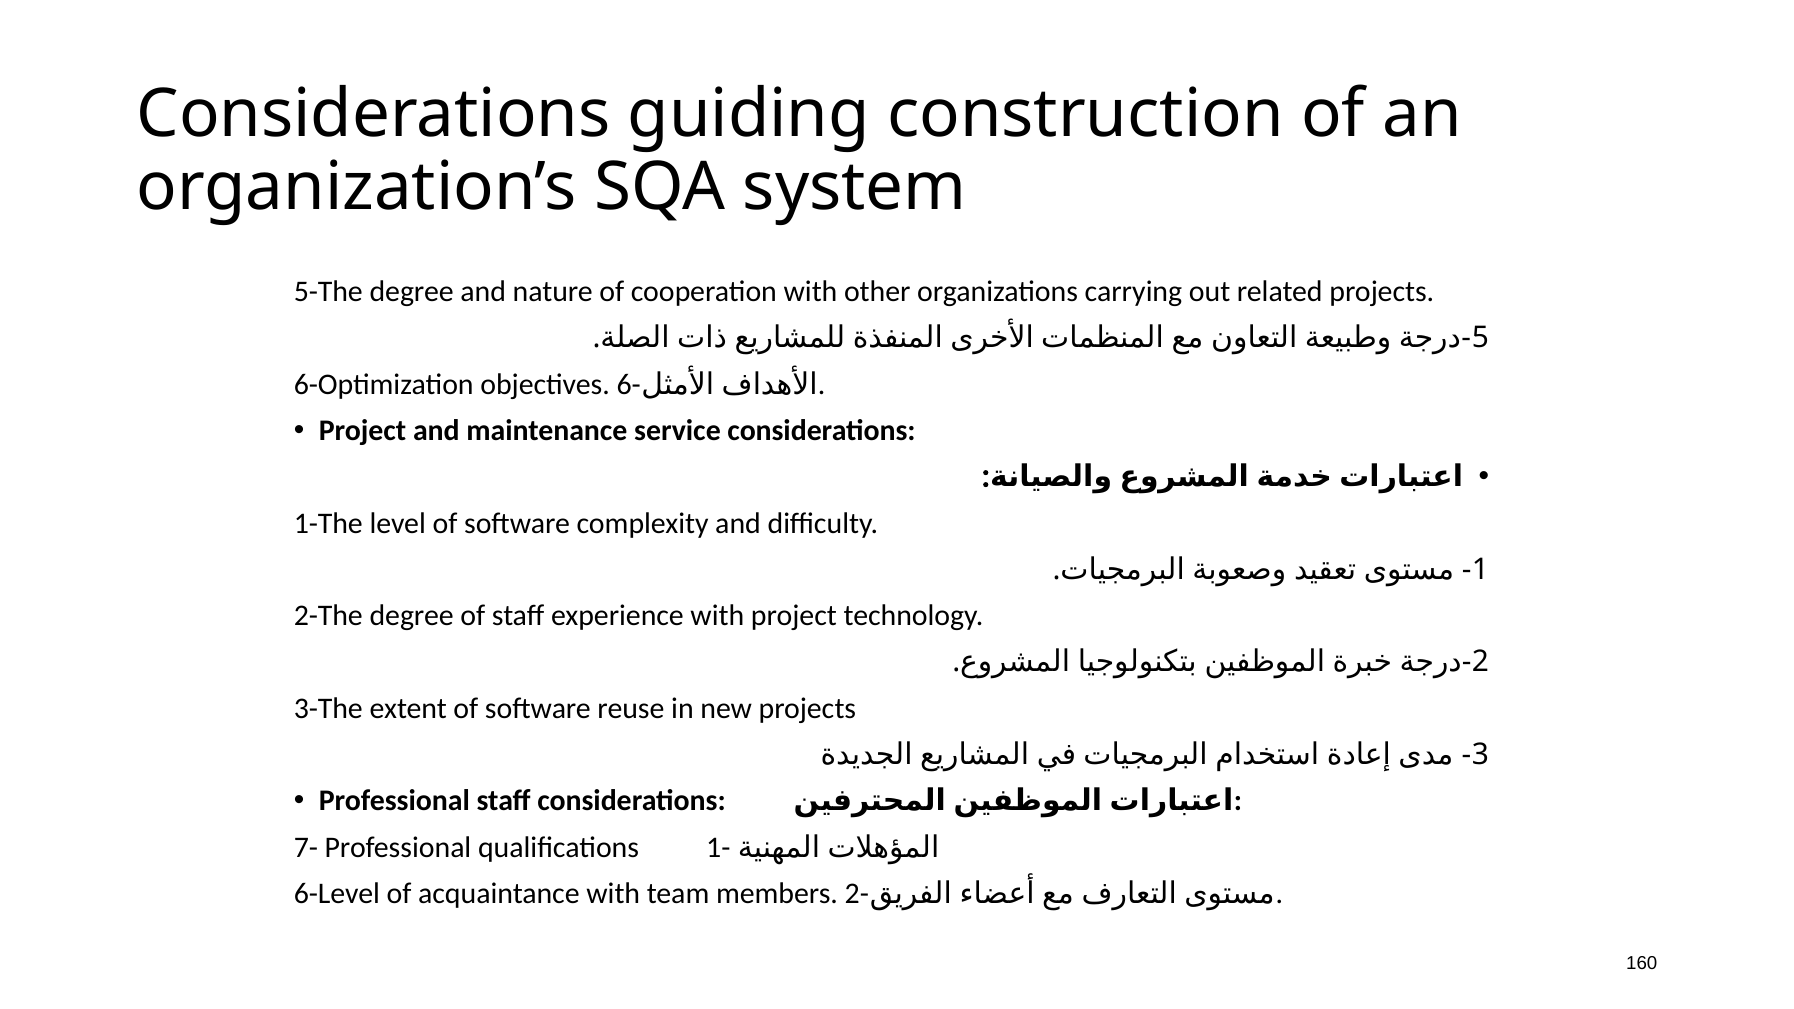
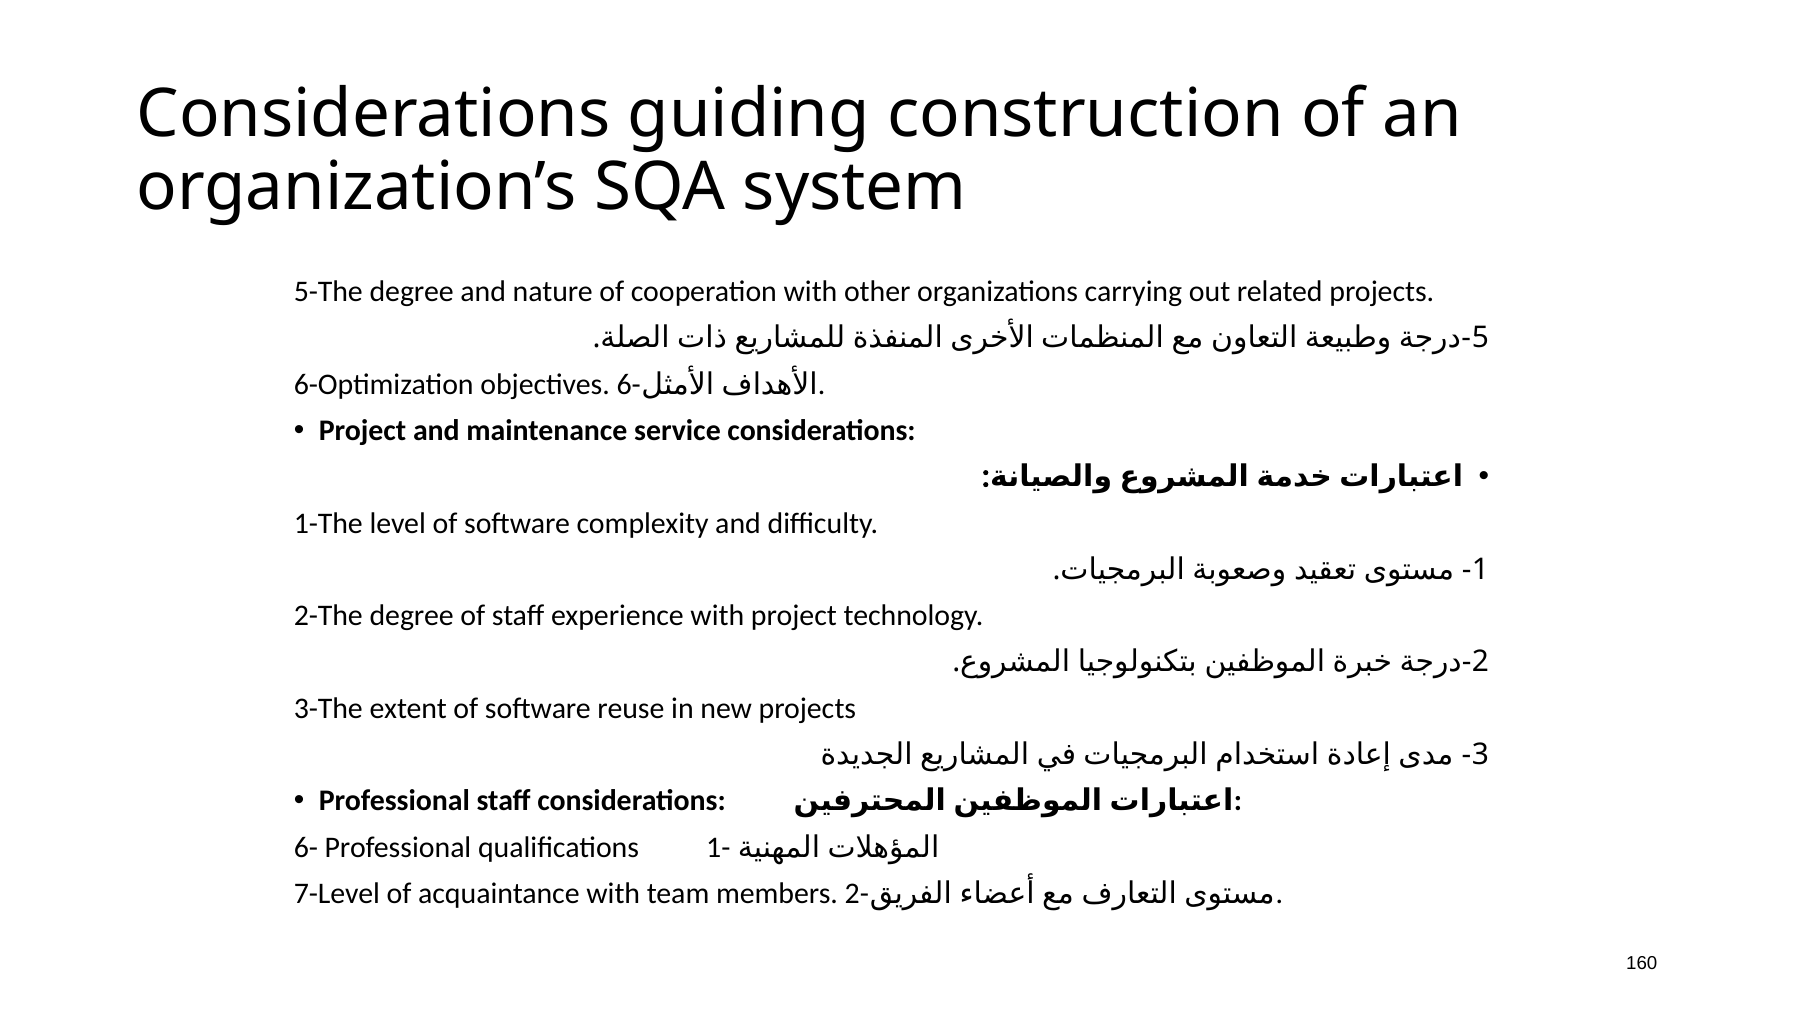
7-: 7- -> 6- (306, 847)
6-Level: 6-Level -> 7-Level (337, 894)
